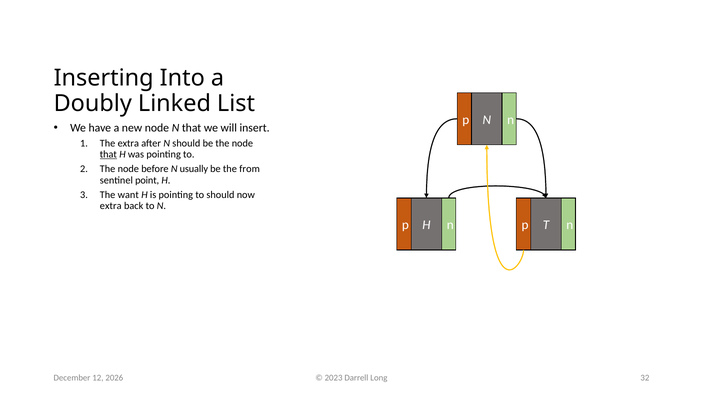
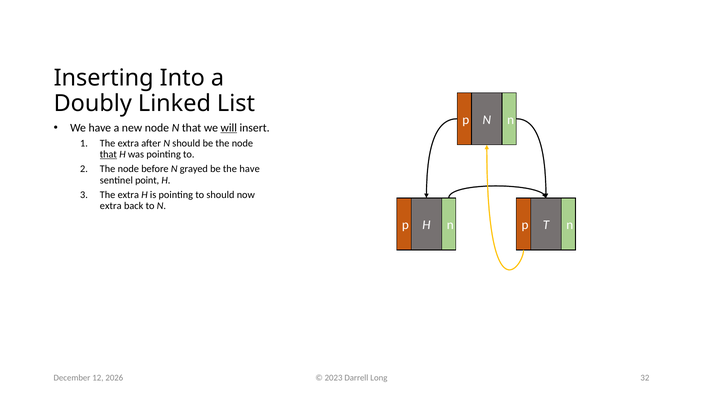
will underline: none -> present (229, 128)
usually: usually -> grayed (194, 169)
the from: from -> have (250, 169)
want: want -> extra (128, 195)
